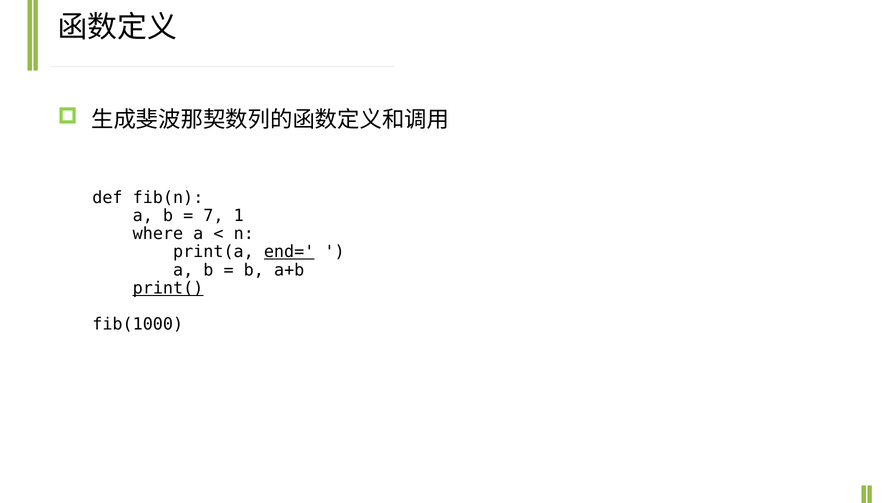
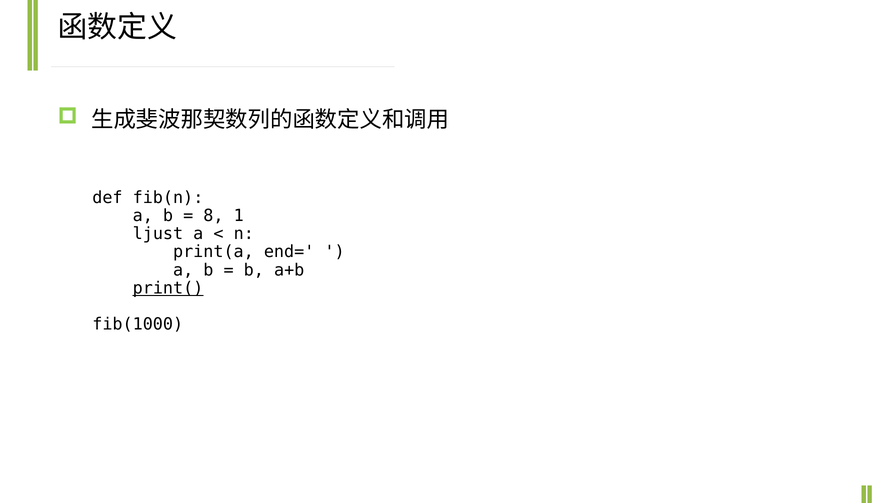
7: 7 -> 8 (213, 216)
where: where -> ljust (158, 234)
end= underline: present -> none (289, 252)
